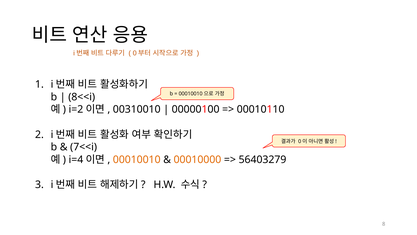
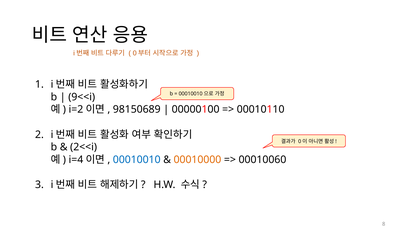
8<<i: 8<<i -> 9<<i (82, 97)
00310010: 00310010 -> 98150689 (137, 109)
7<<i: 7<<i -> 2<<i (84, 147)
00010010 colour: orange -> blue (137, 159)
56403279: 56403279 -> 00010060 (262, 159)
